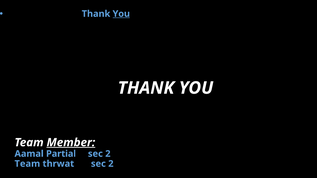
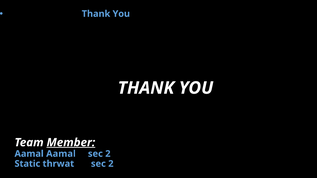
You underline: present -> none (121, 14)
Aamal Partial: Partial -> Aamal (61, 154)
Team: Team -> Static (27, 164)
